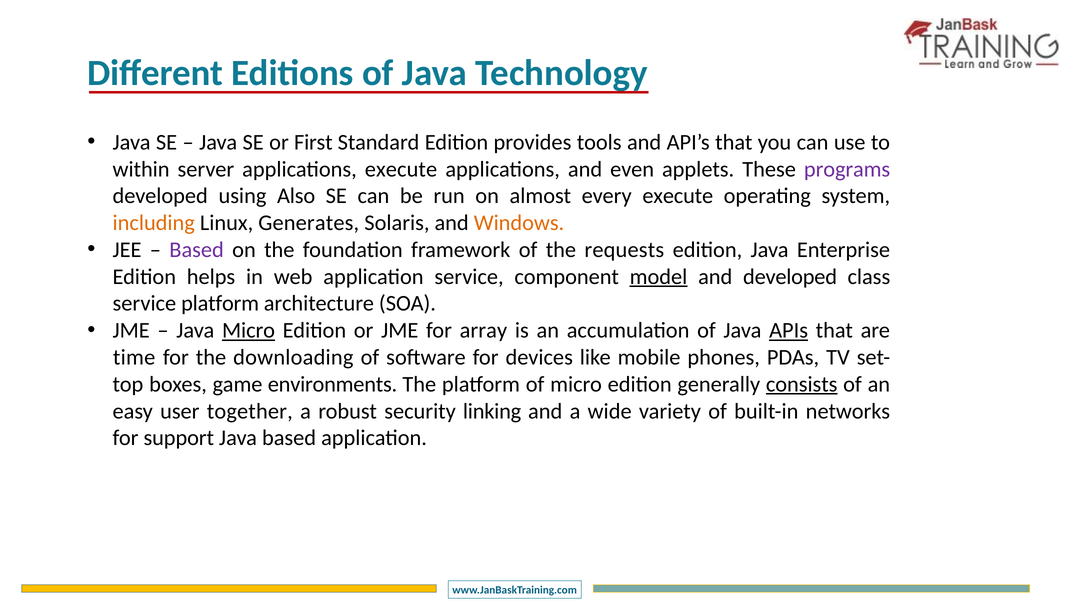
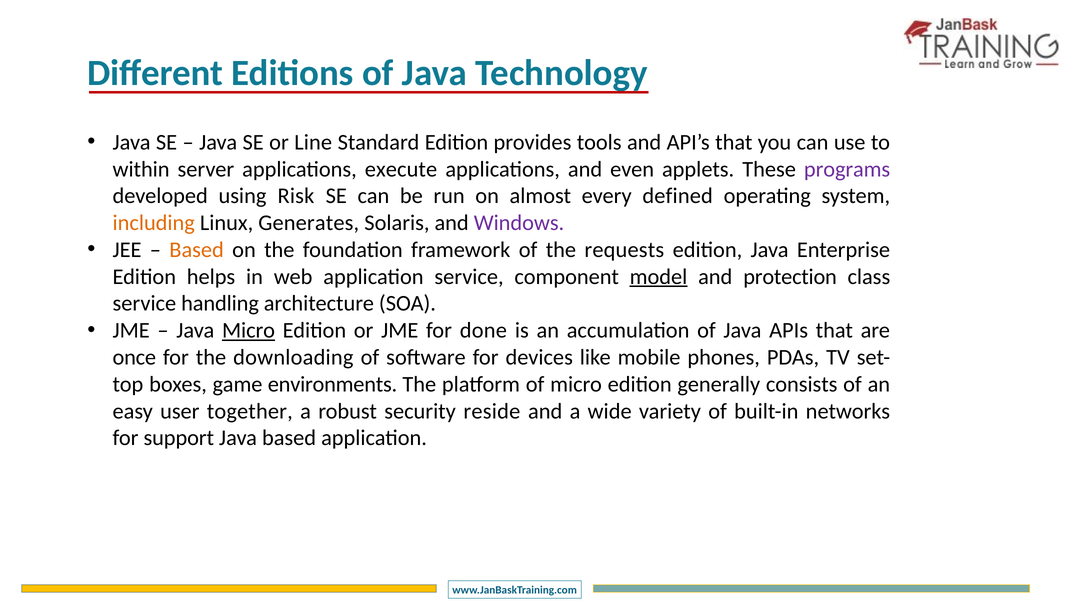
First: First -> Line (313, 142)
Also: Also -> Risk (296, 196)
every execute: execute -> defined (678, 196)
Windows colour: orange -> purple (519, 223)
Based colour: purple -> orange (197, 250)
and developed: developed -> protection (790, 277)
service platform: platform -> handling (220, 303)
array: array -> done (483, 330)
APIs underline: present -> none (789, 330)
time: time -> once (134, 357)
consists underline: present -> none (802, 384)
linking: linking -> reside (492, 411)
